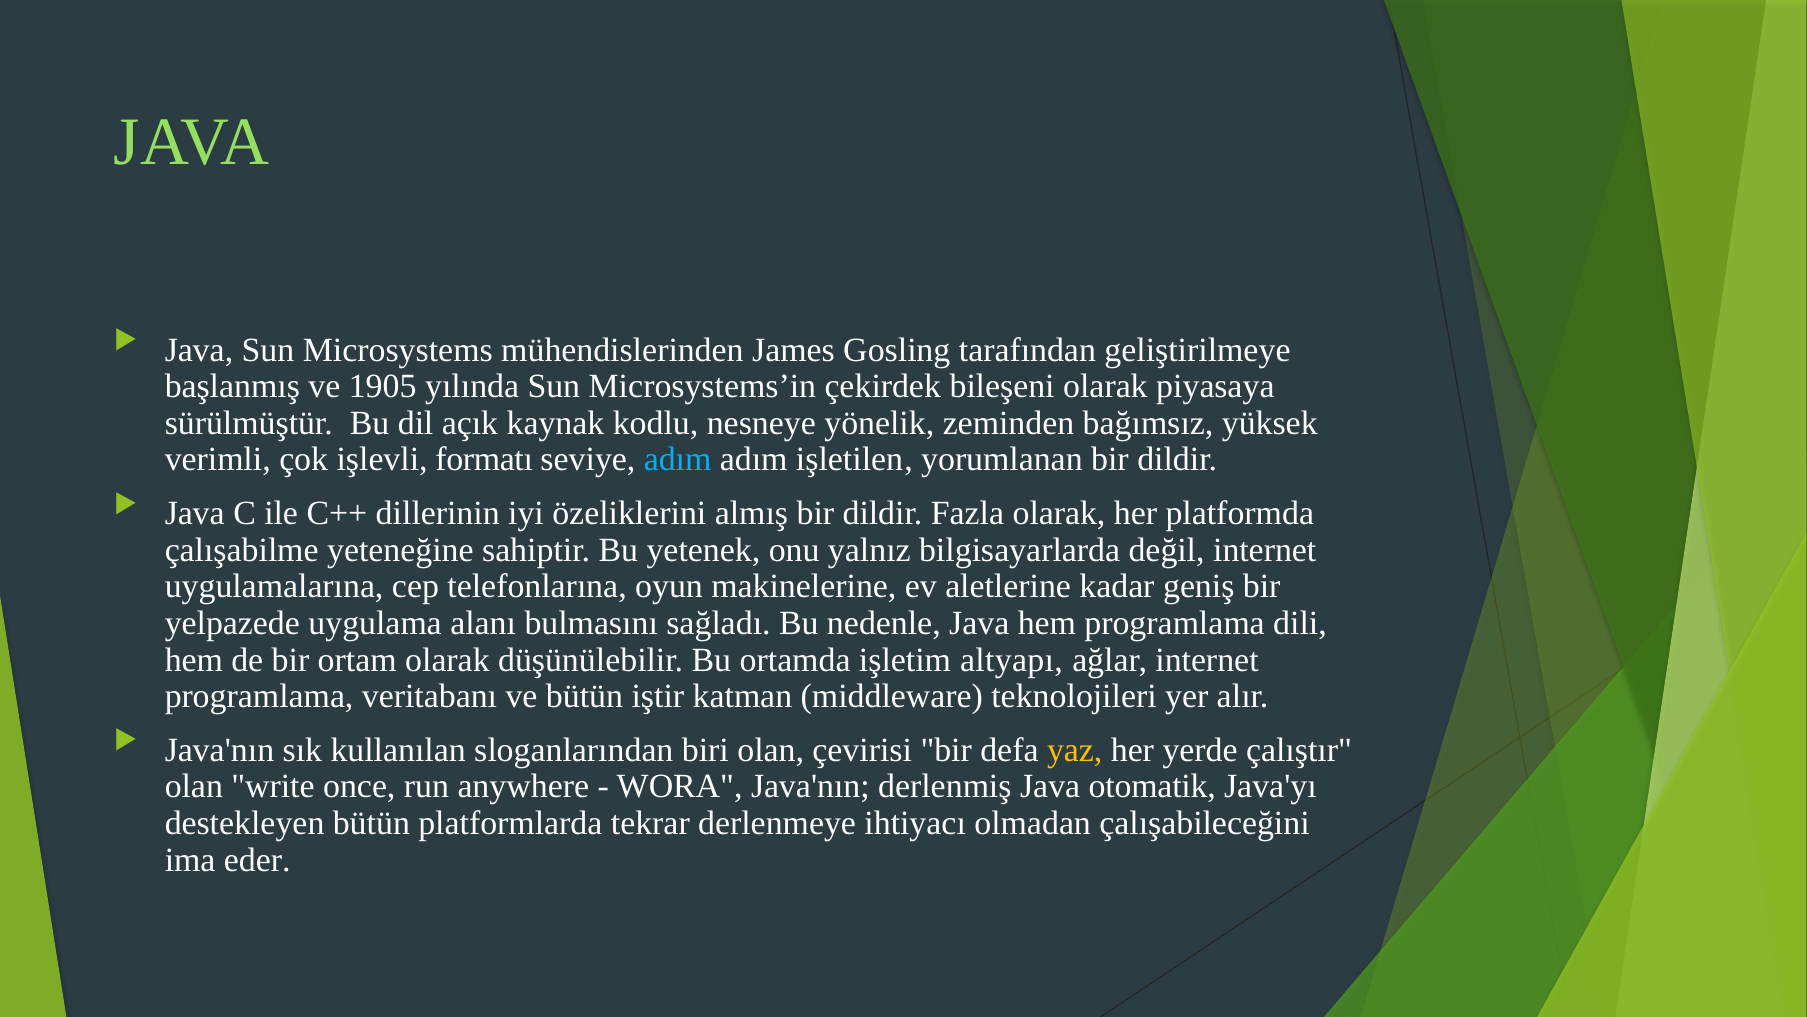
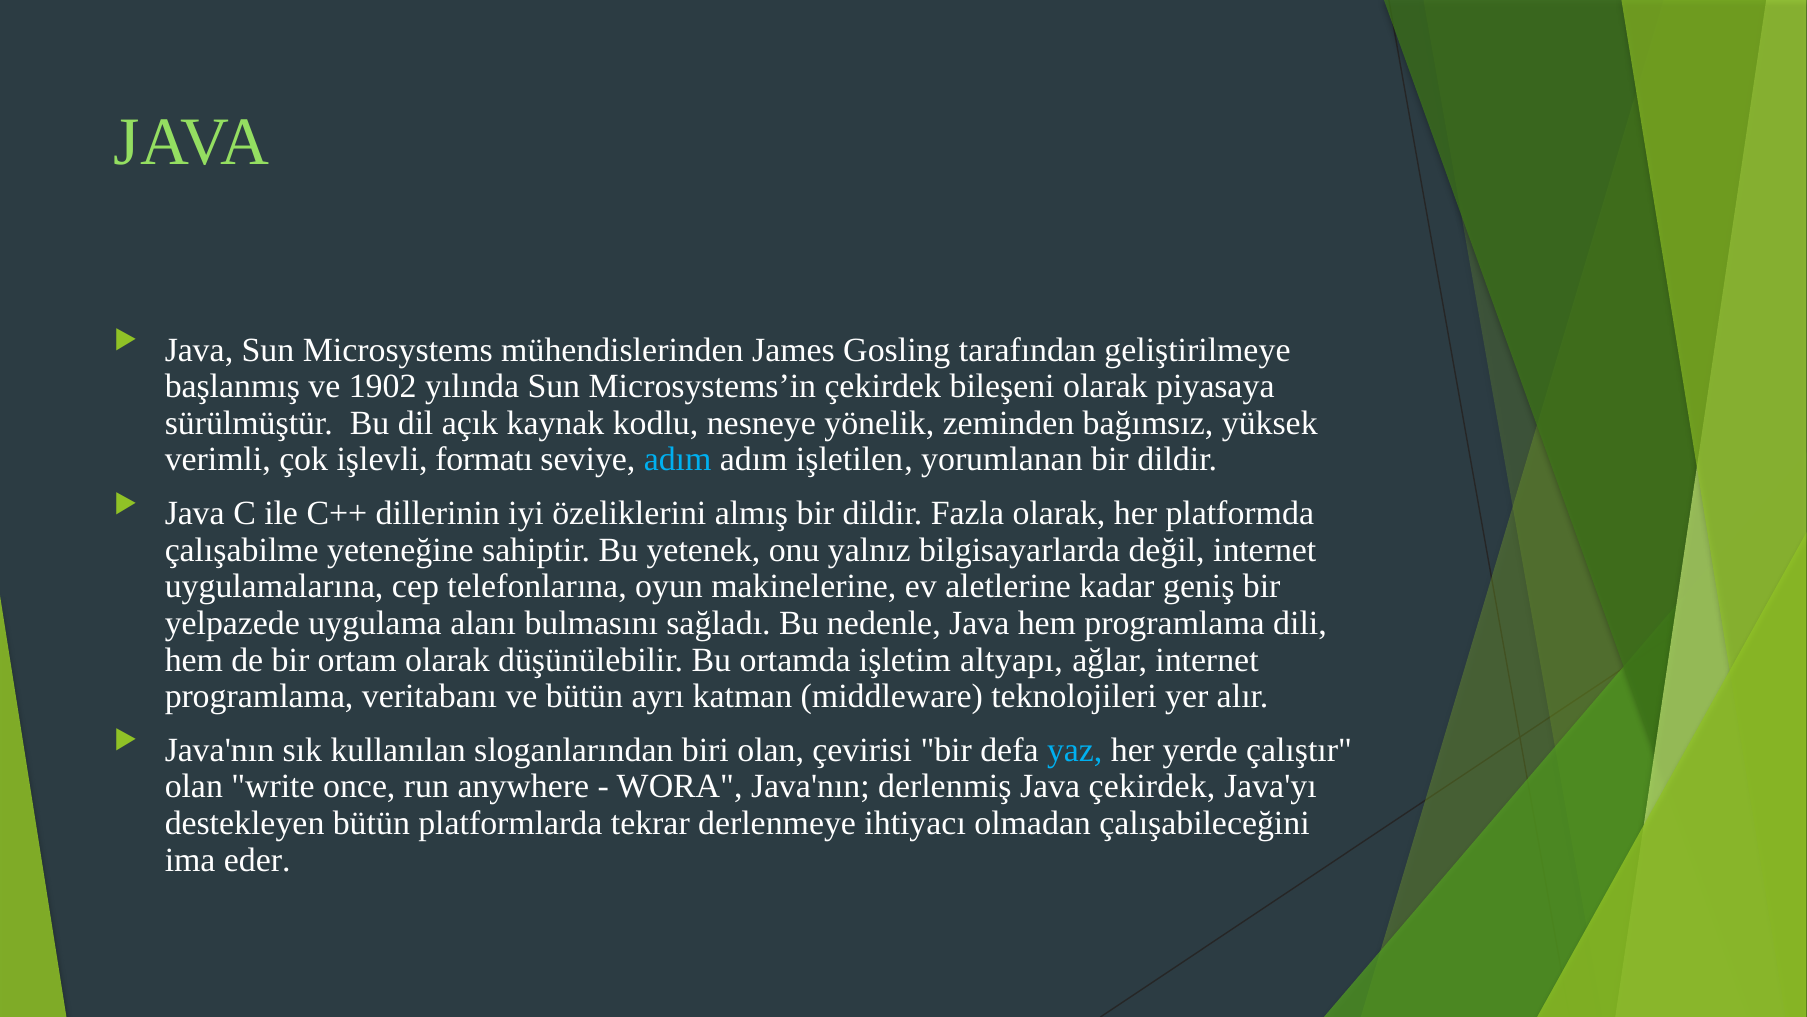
1905: 1905 -> 1902 (383, 386)
iştir: iştir -> ayrı (658, 696)
yaz colour: yellow -> light blue (1075, 750)
Java otomatik: otomatik -> çekirdek (1152, 786)
